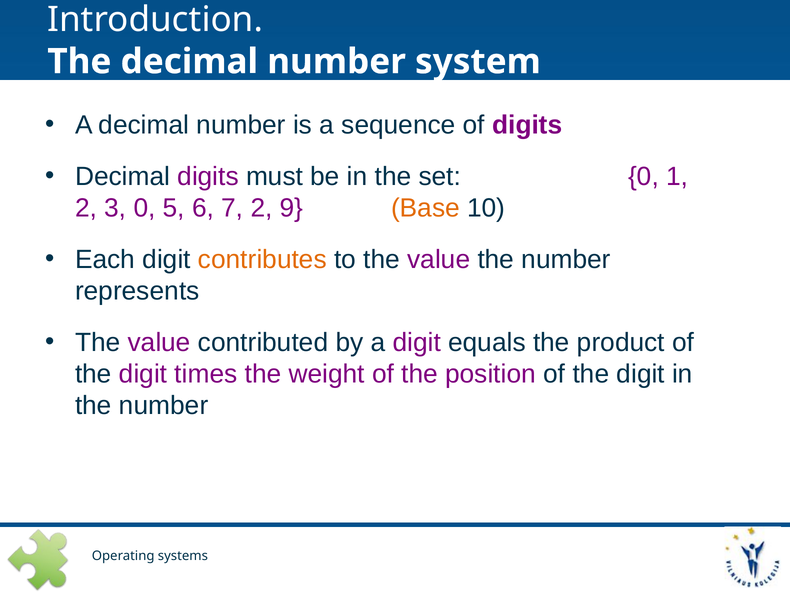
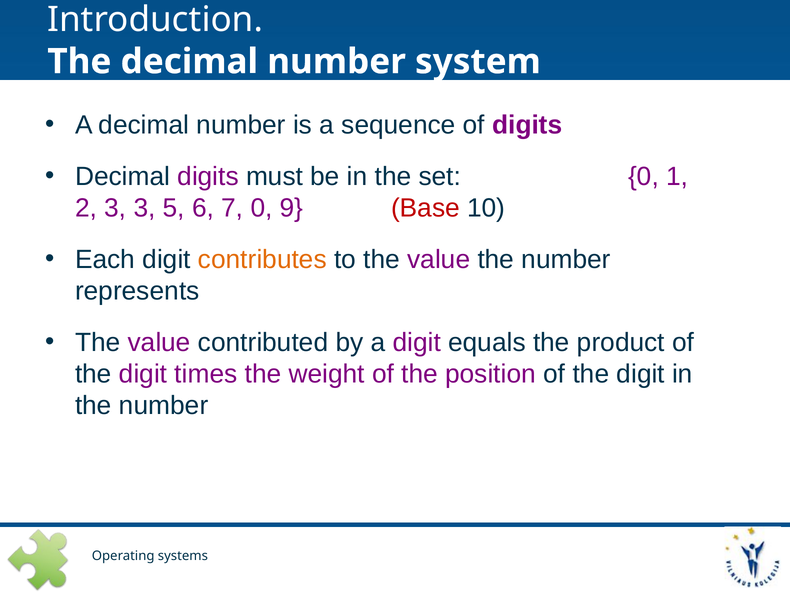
3 0: 0 -> 3 (145, 208)
7 2: 2 -> 0 (262, 208)
Base colour: orange -> red (426, 208)
